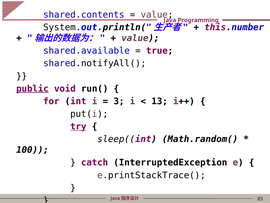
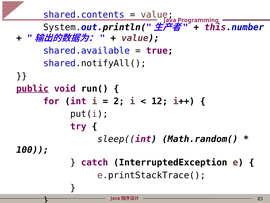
3: 3 -> 2 (119, 101)
13: 13 -> 12 (160, 101)
try underline: present -> none (78, 126)
